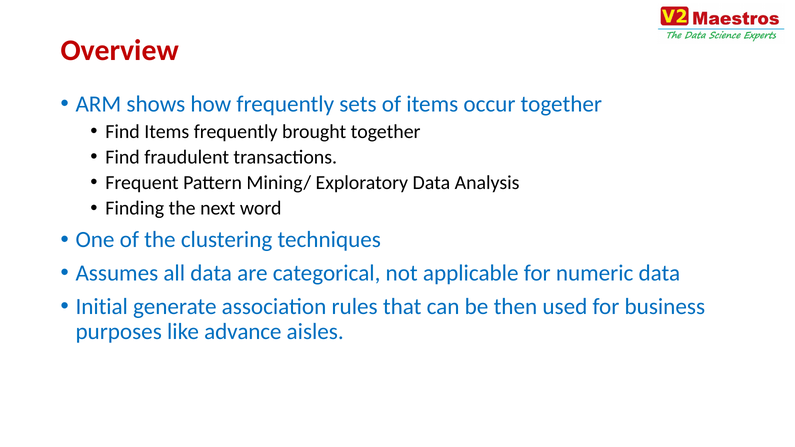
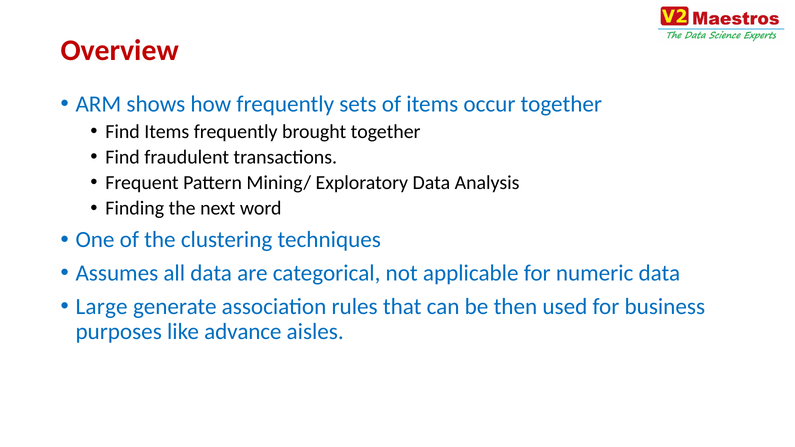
Initial: Initial -> Large (102, 307)
